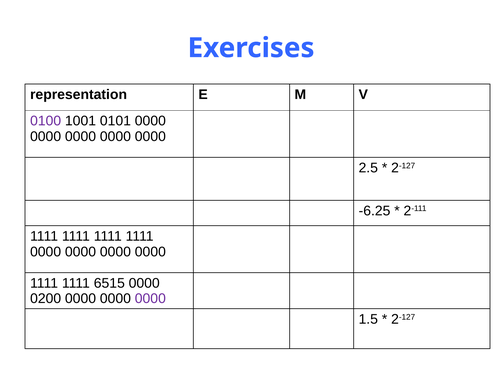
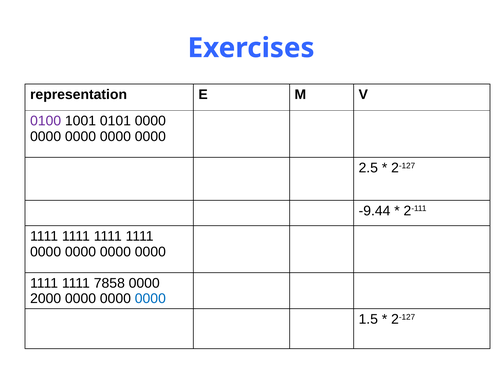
-6.25: -6.25 -> -9.44 (374, 211)
6515: 6515 -> 7858 (109, 284)
0200: 0200 -> 2000 (46, 299)
0000 colour: purple -> blue (150, 299)
